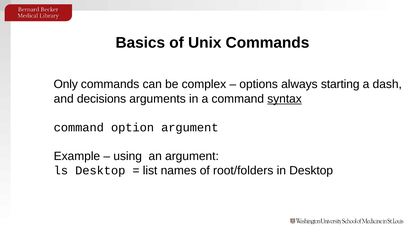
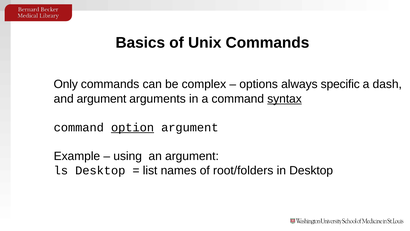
starting: starting -> specific (340, 84)
and decisions: decisions -> argument (102, 99)
option underline: none -> present (133, 127)
